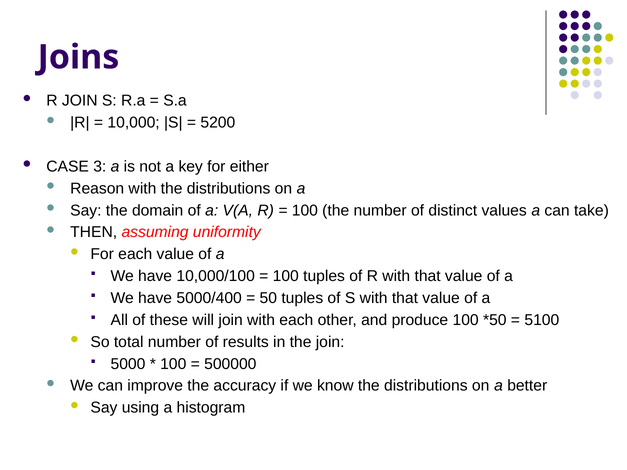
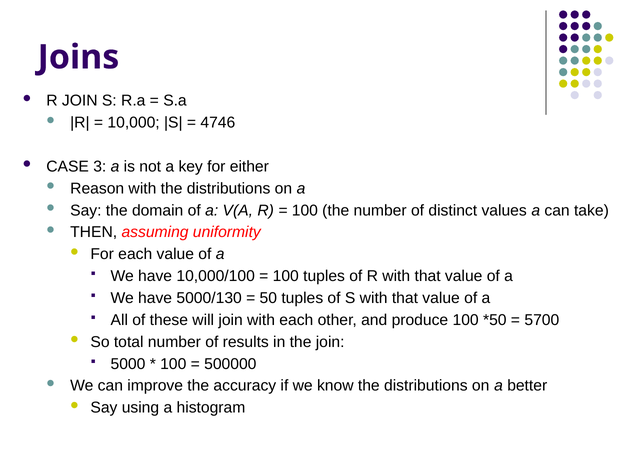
5200: 5200 -> 4746 (218, 123)
5000/400: 5000/400 -> 5000/130 (209, 298)
5100: 5100 -> 5700 (542, 320)
